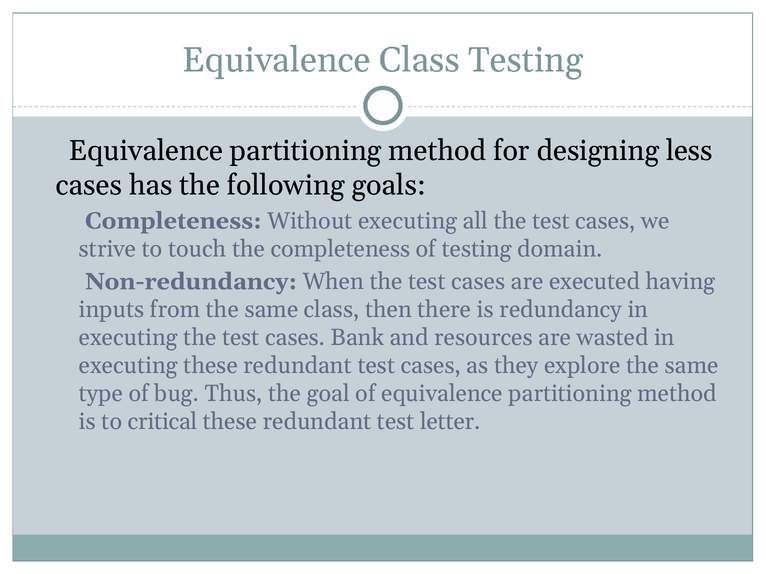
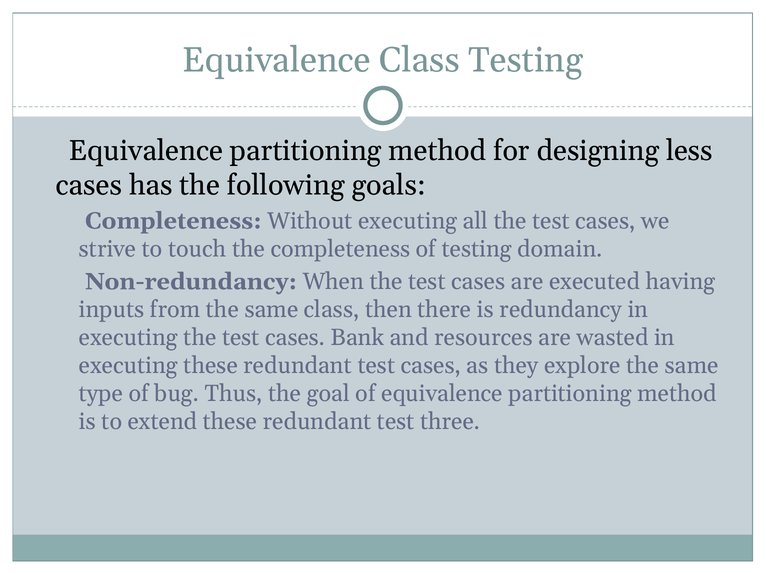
critical: critical -> extend (162, 422)
letter: letter -> three (450, 422)
